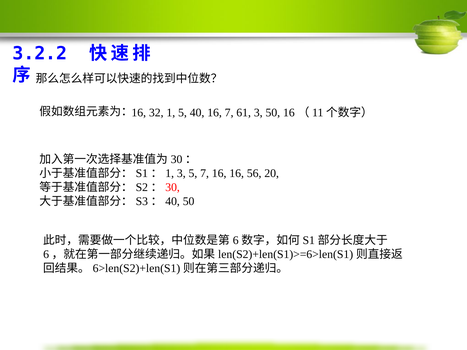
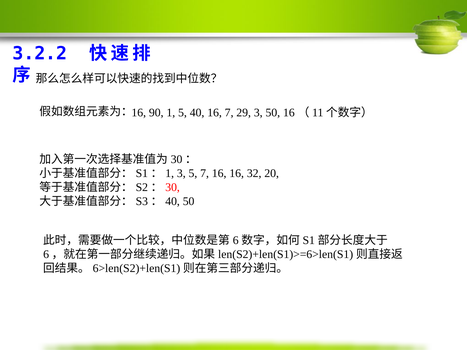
32: 32 -> 90 (156, 113)
61: 61 -> 29 (244, 113)
56: 56 -> 32 (254, 173)
